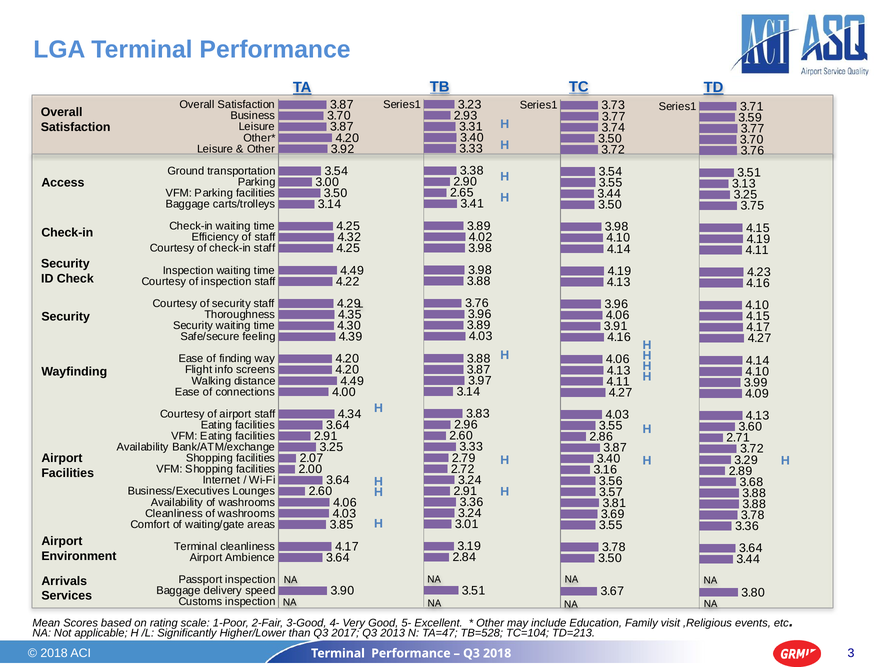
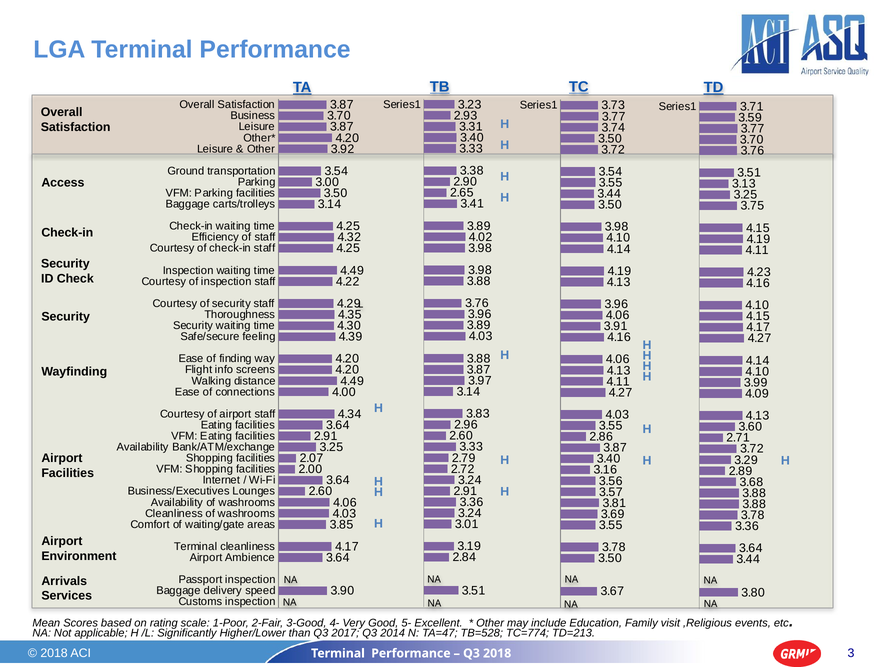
2013: 2013 -> 2014 (393, 633)
TC=104: TC=104 -> TC=774 (528, 633)
